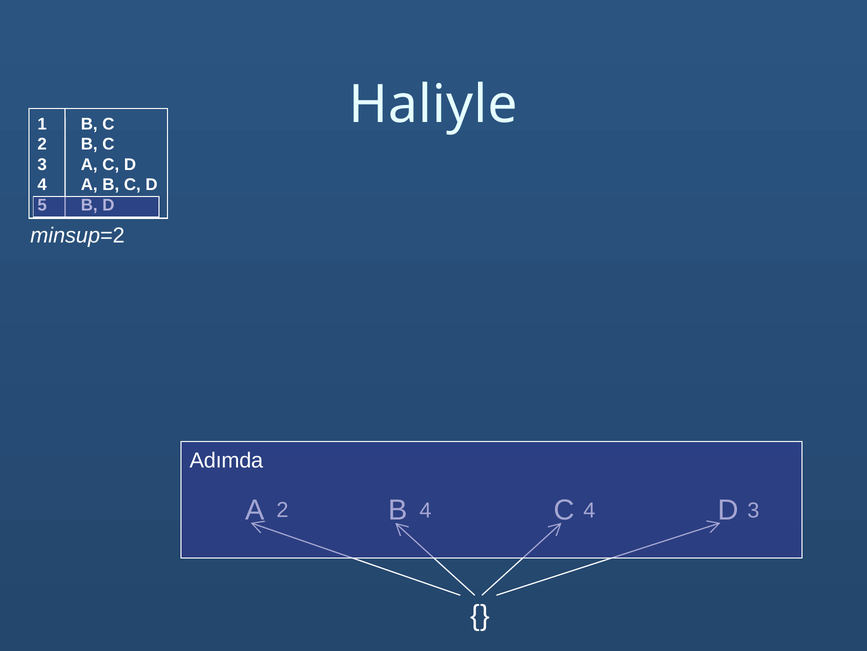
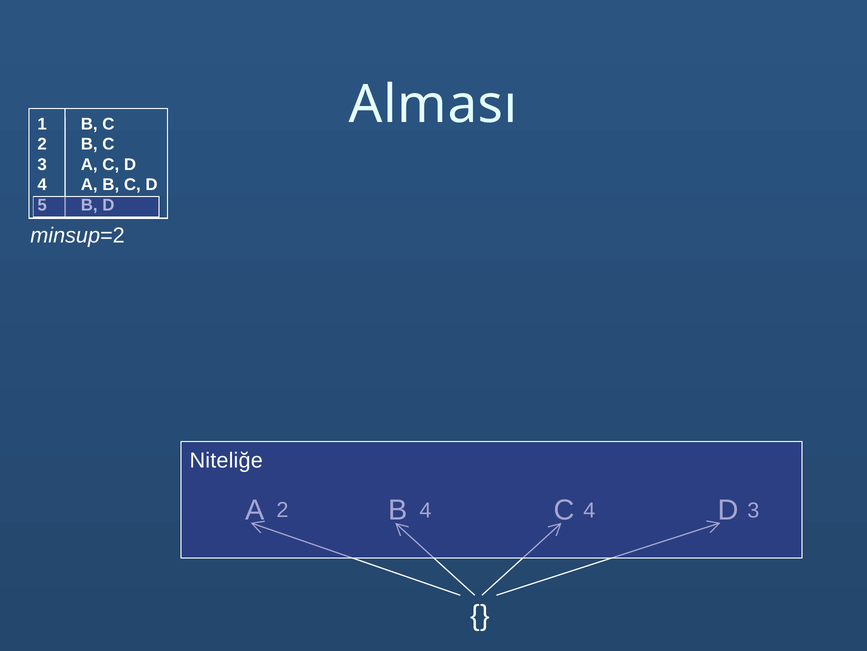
Haliyle: Haliyle -> Alması (433, 105)
Adımda: Adımda -> Niteliğe (226, 460)
